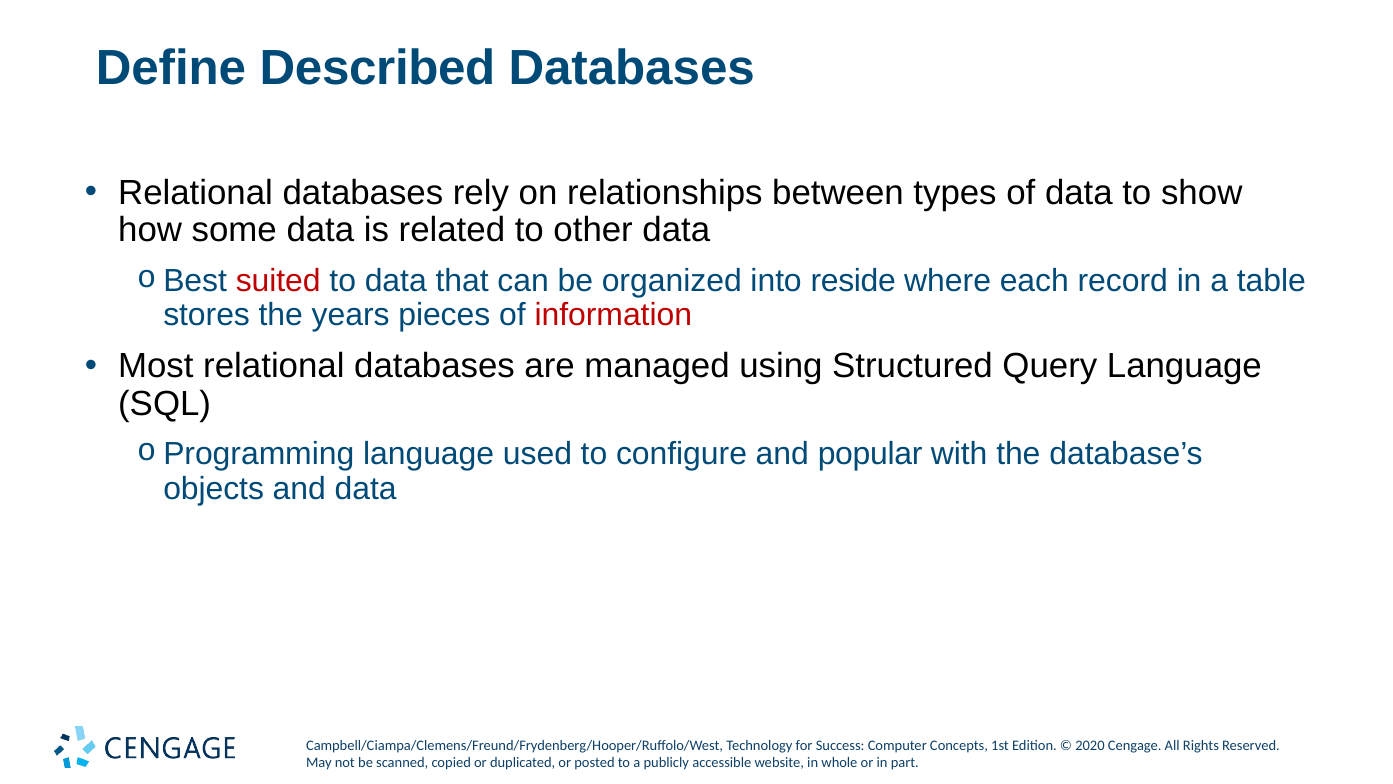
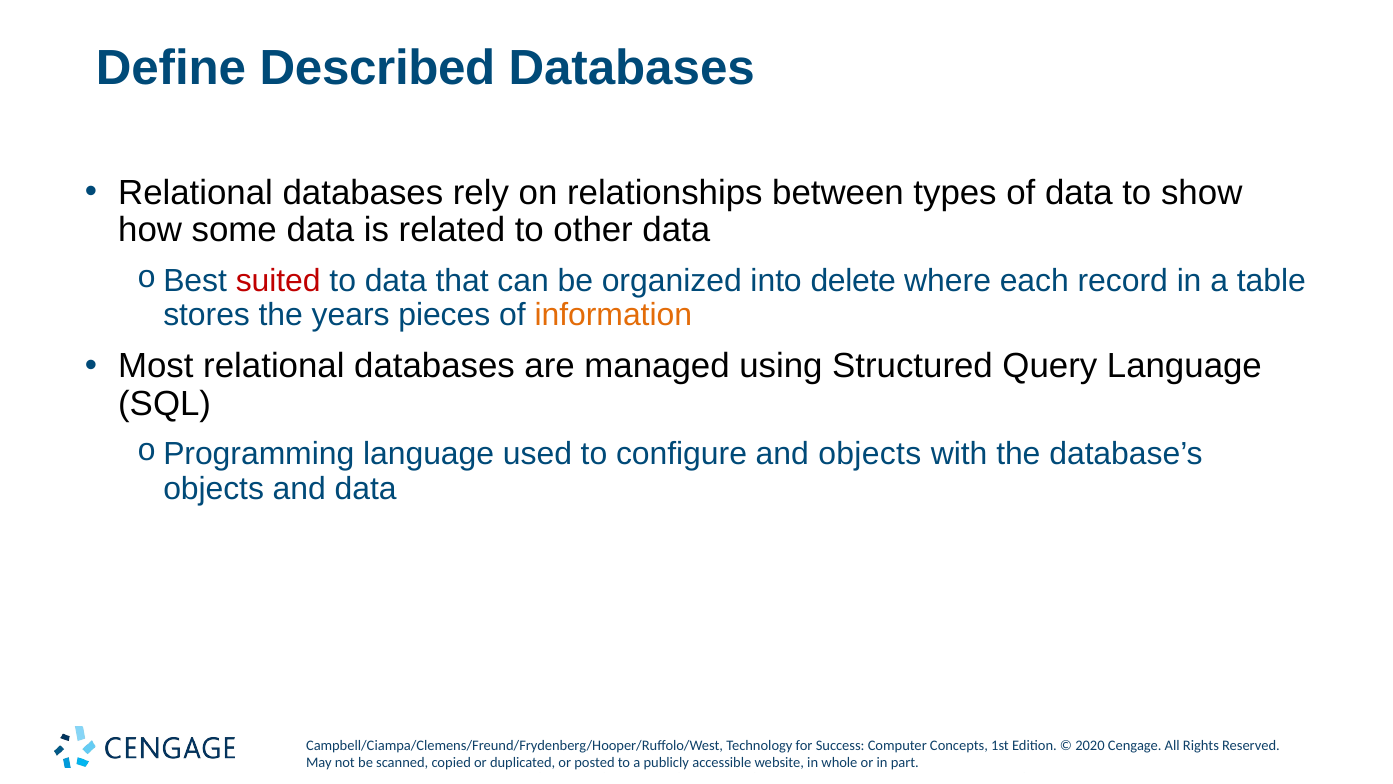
reside: reside -> delete (853, 281)
information colour: red -> orange (613, 315)
and popular: popular -> objects (870, 454)
